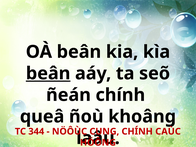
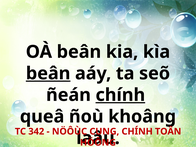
chính underline: none -> present (120, 95)
344: 344 -> 342 (36, 131)
CAÙC: CAÙC -> TOÂN (168, 131)
